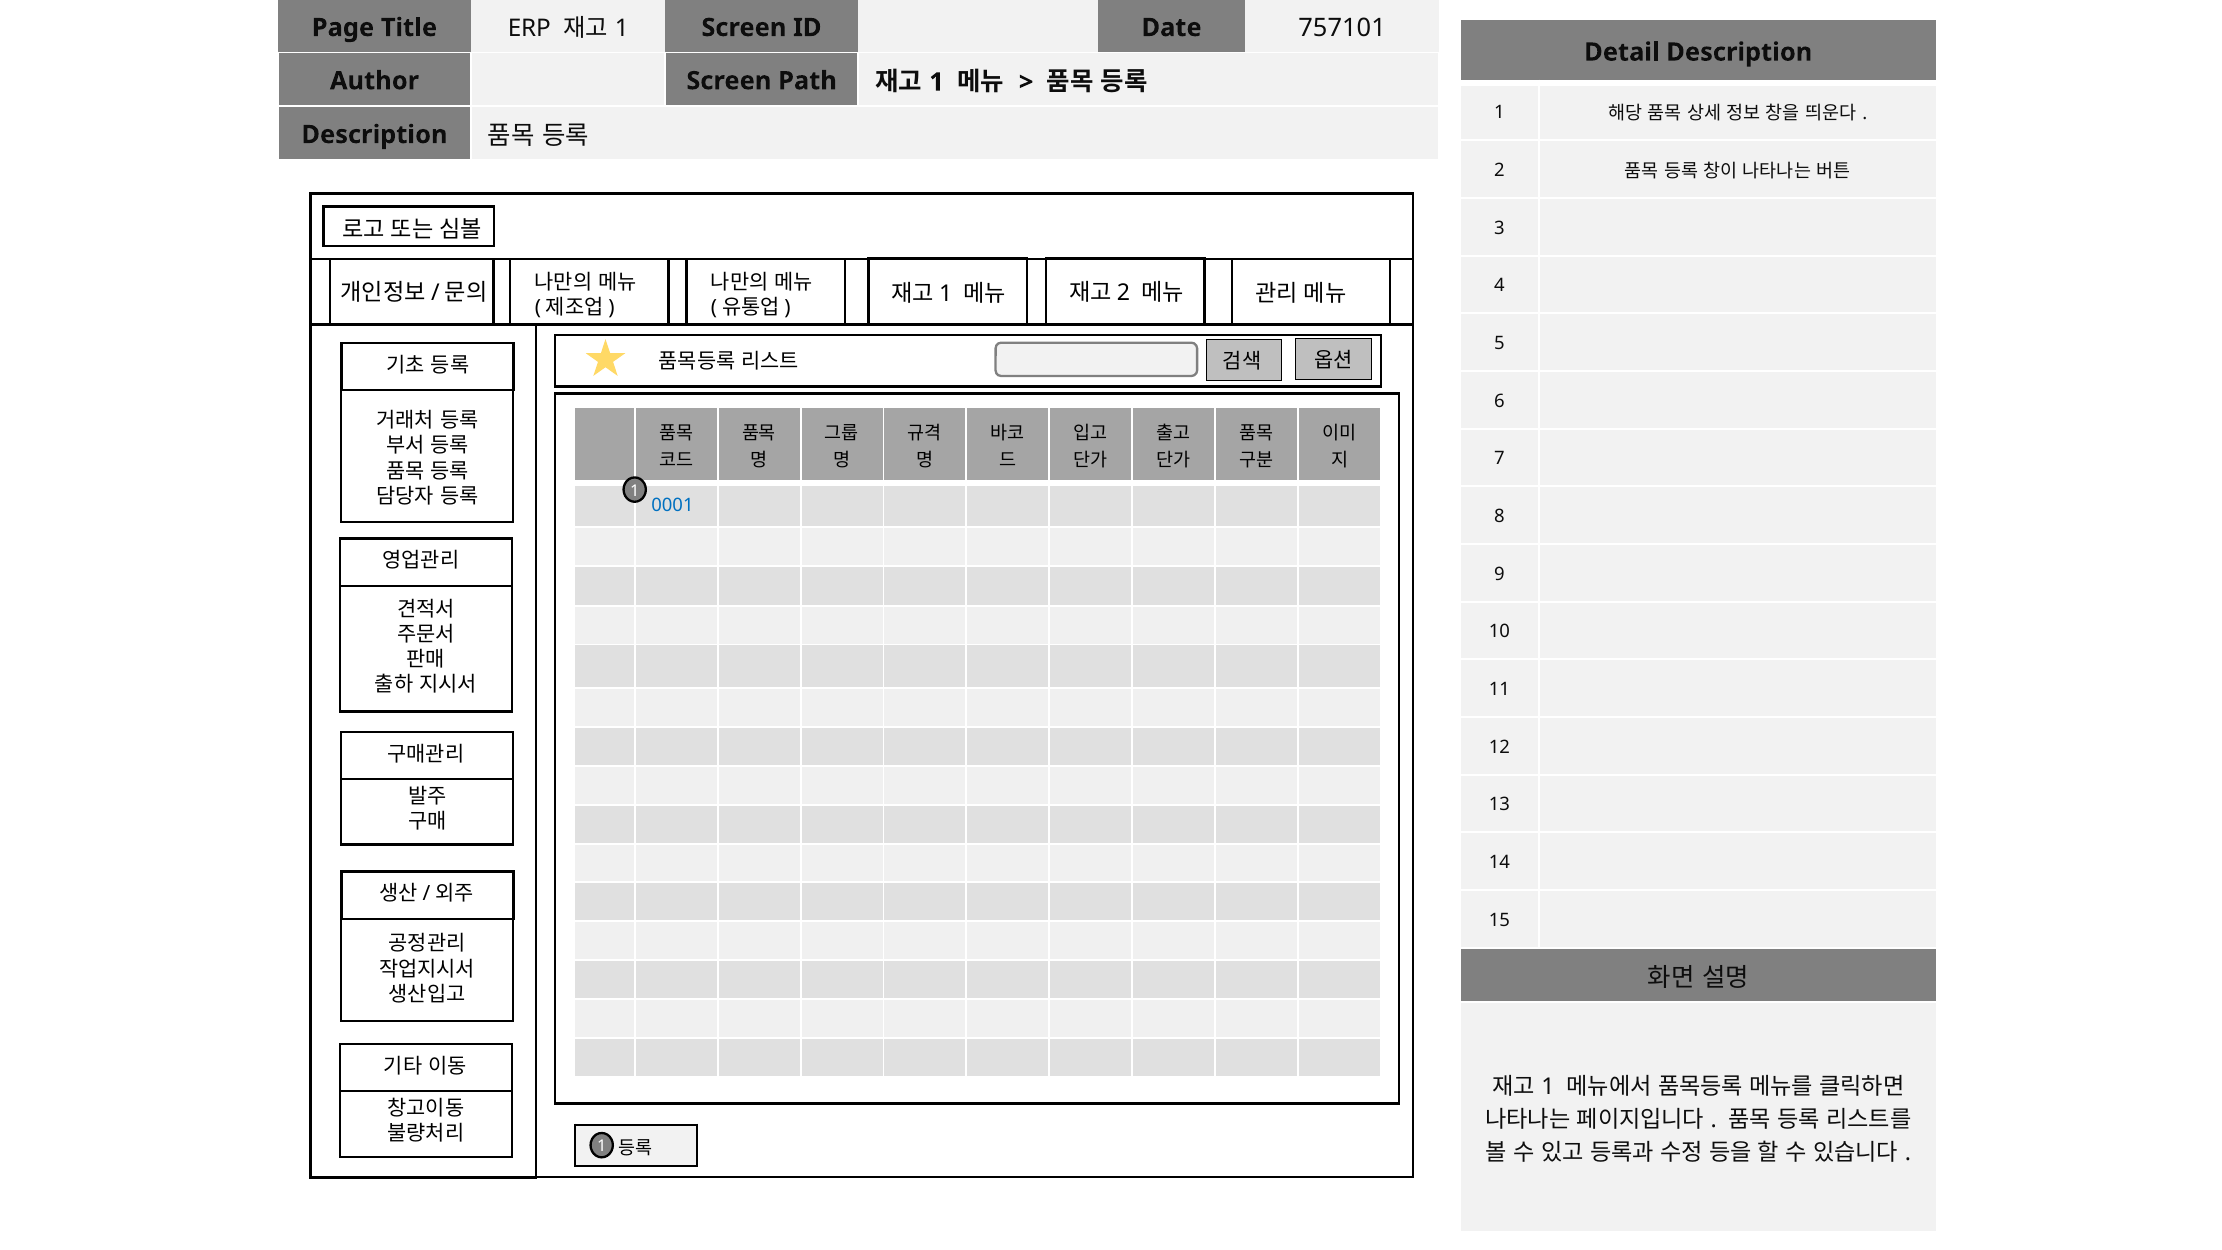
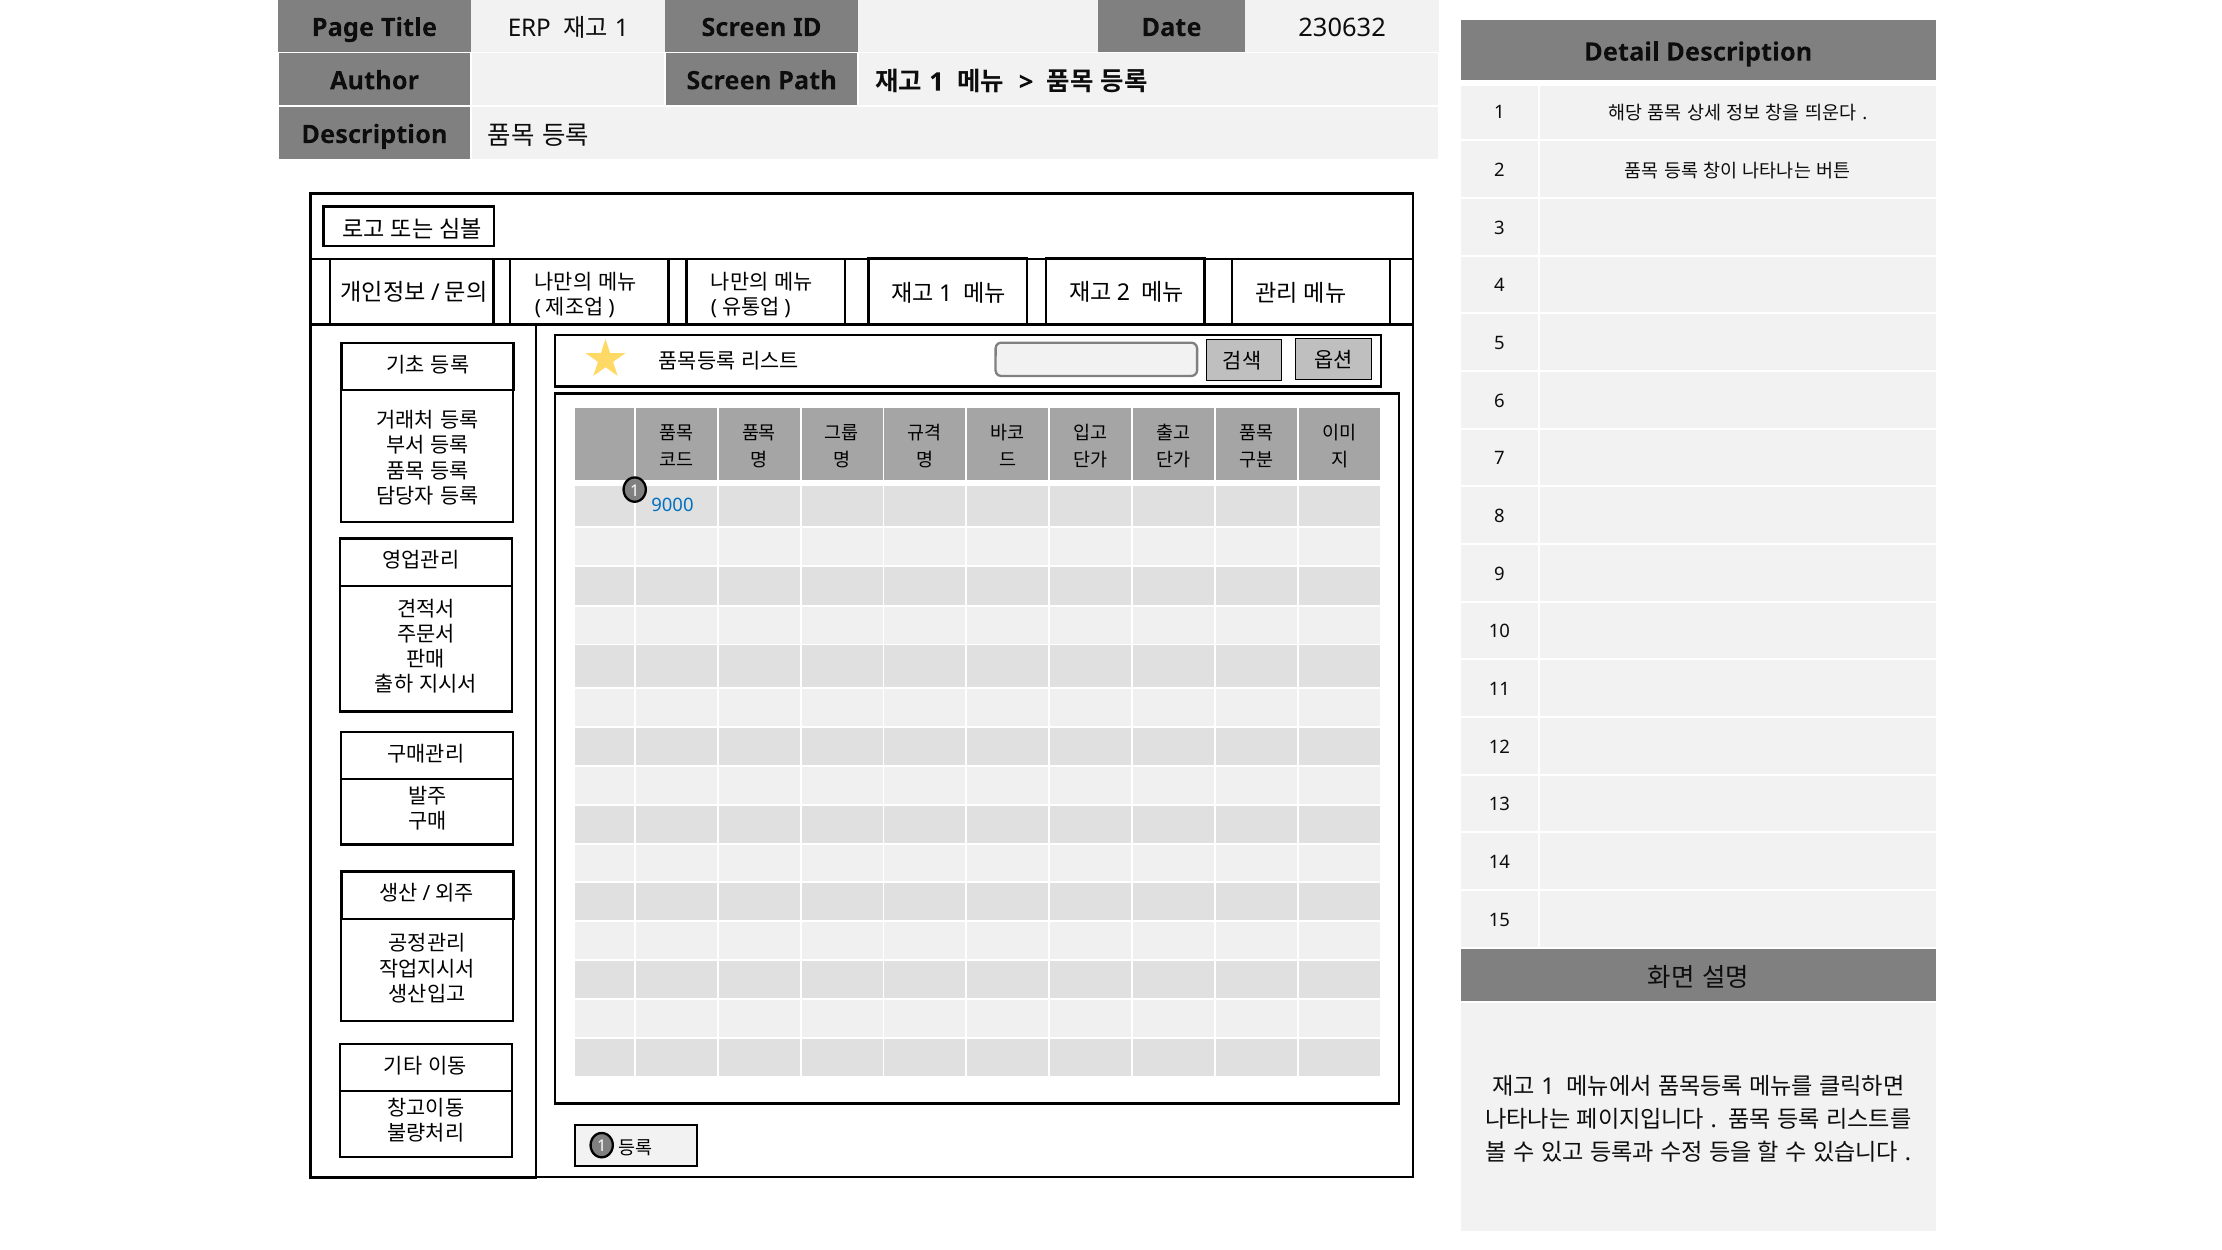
757101: 757101 -> 230632 (1342, 28)
0001: 0001 -> 9000 (672, 506)
